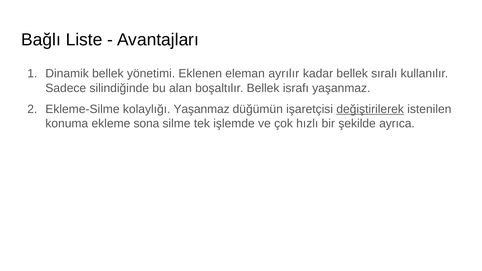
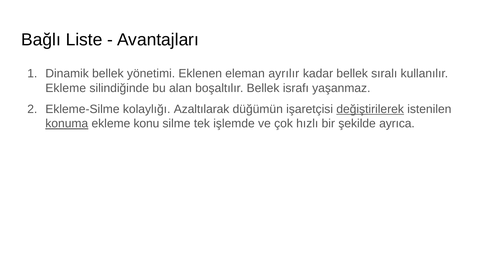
Sadece: Sadece -> Ekleme (66, 88)
kolaylığı Yaşanmaz: Yaşanmaz -> Azaltılarak (202, 109)
konuma underline: none -> present (67, 124)
sona: sona -> konu (146, 124)
